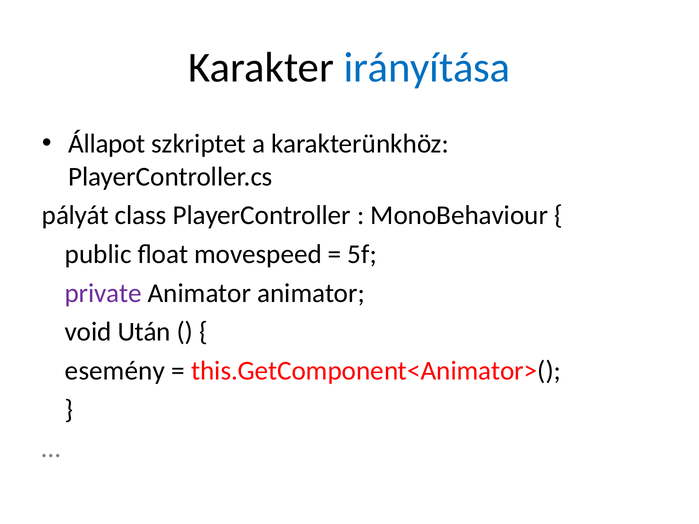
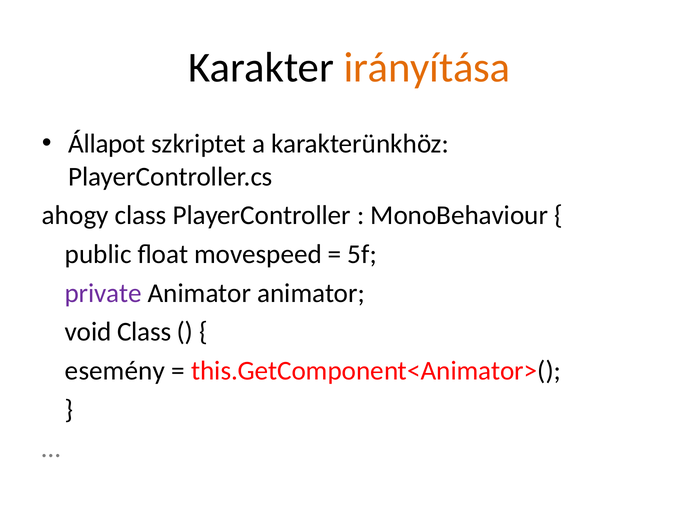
irányítása colour: blue -> orange (427, 68)
pályát: pályát -> ahogy (75, 216)
void Után: Után -> Class (144, 332)
